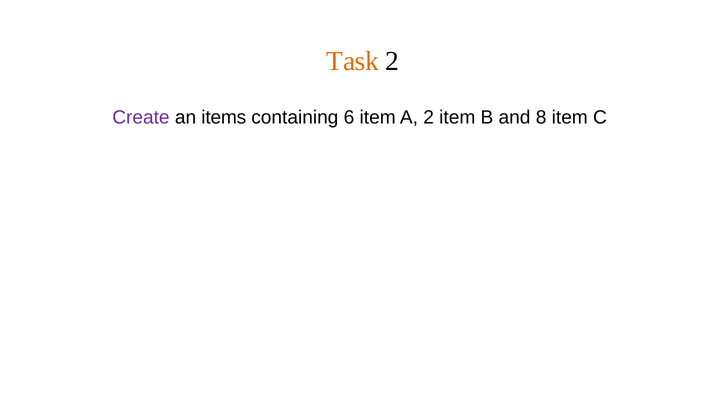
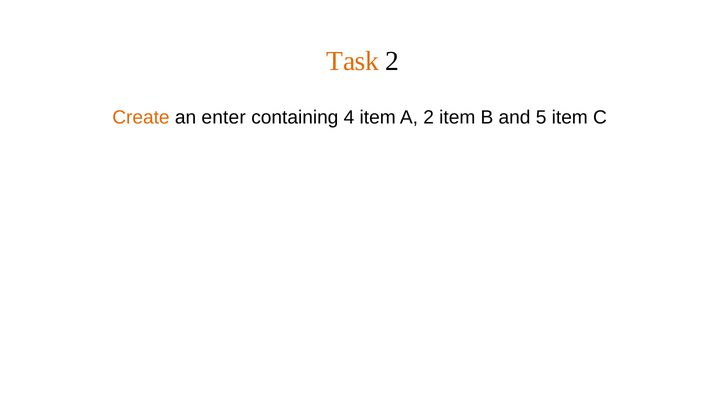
Create colour: purple -> orange (141, 118)
items: items -> enter (224, 118)
6: 6 -> 4 (349, 118)
8: 8 -> 5 (541, 118)
